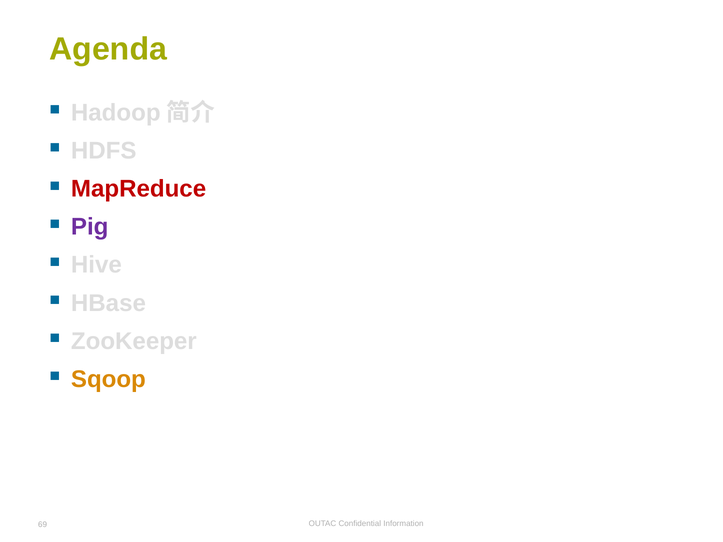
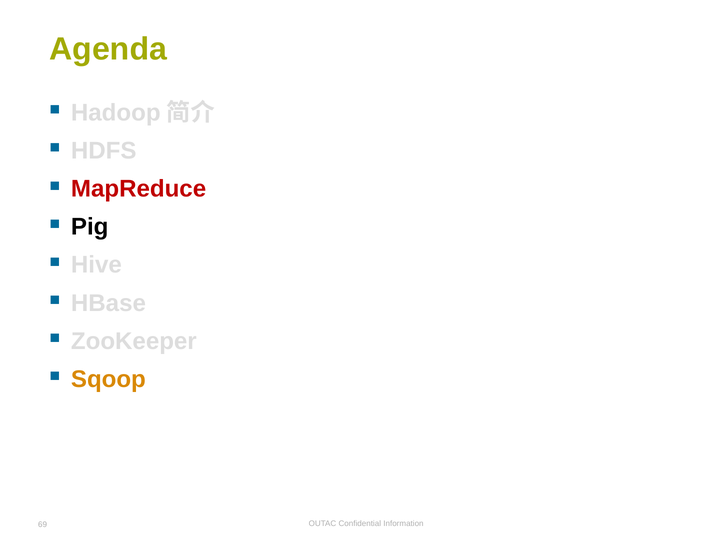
Pig colour: purple -> black (90, 227)
